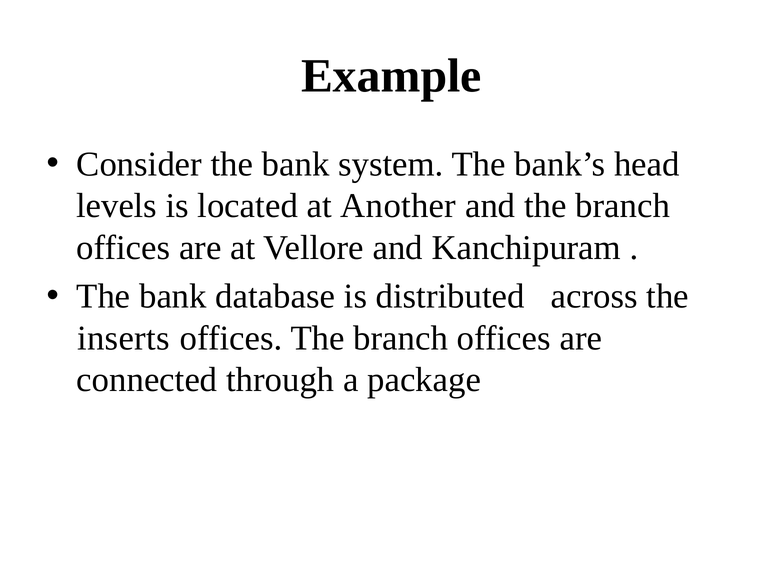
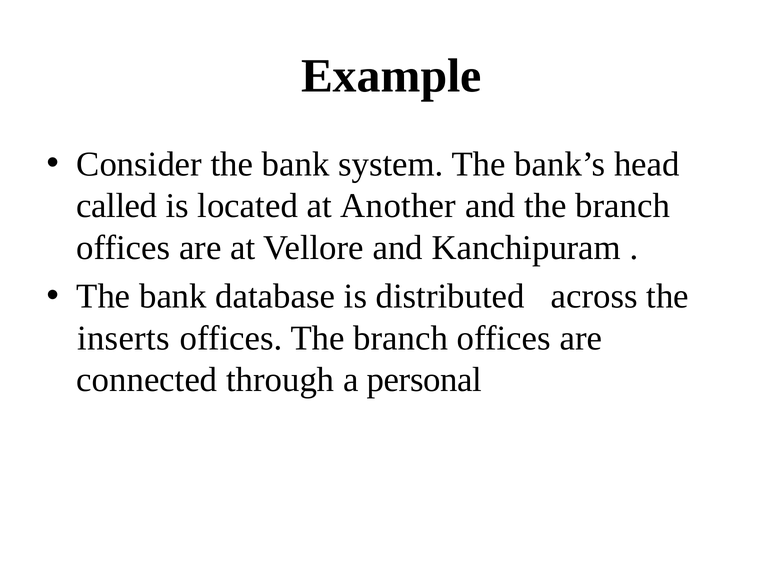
levels: levels -> called (117, 206)
package: package -> personal (424, 380)
